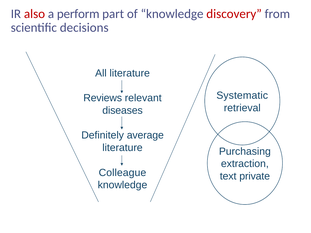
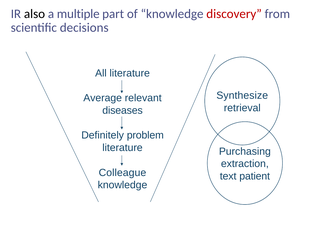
also colour: red -> black (34, 14)
perform: perform -> multiple (78, 14)
Systematic: Systematic -> Synthesize (242, 96)
Reviews: Reviews -> Average (103, 98)
average: average -> problem (145, 135)
private: private -> patient (255, 176)
